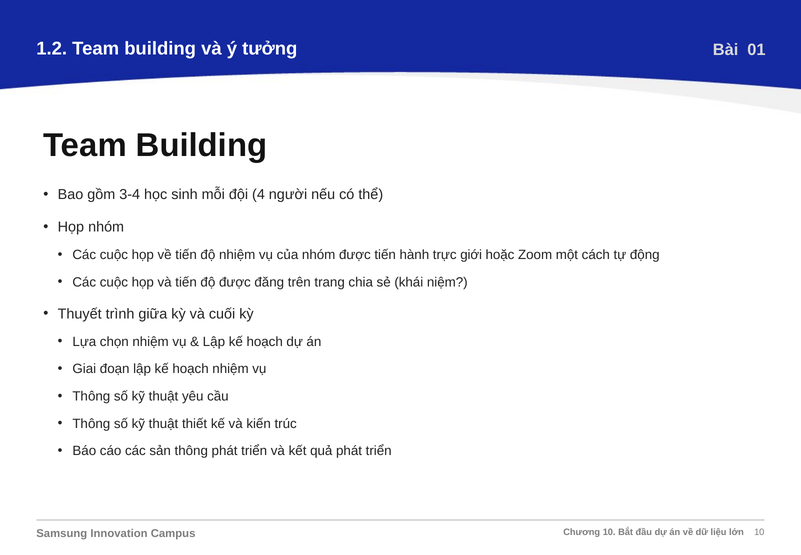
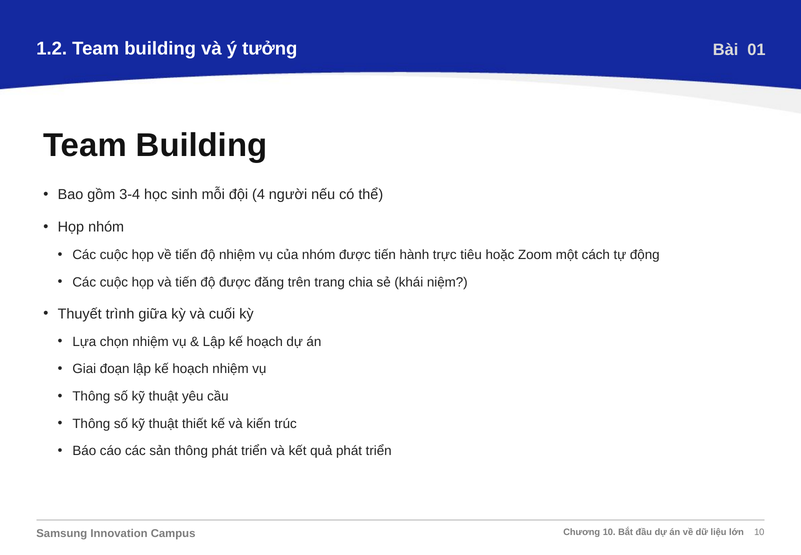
giới: giới -> tiêu (471, 255)
